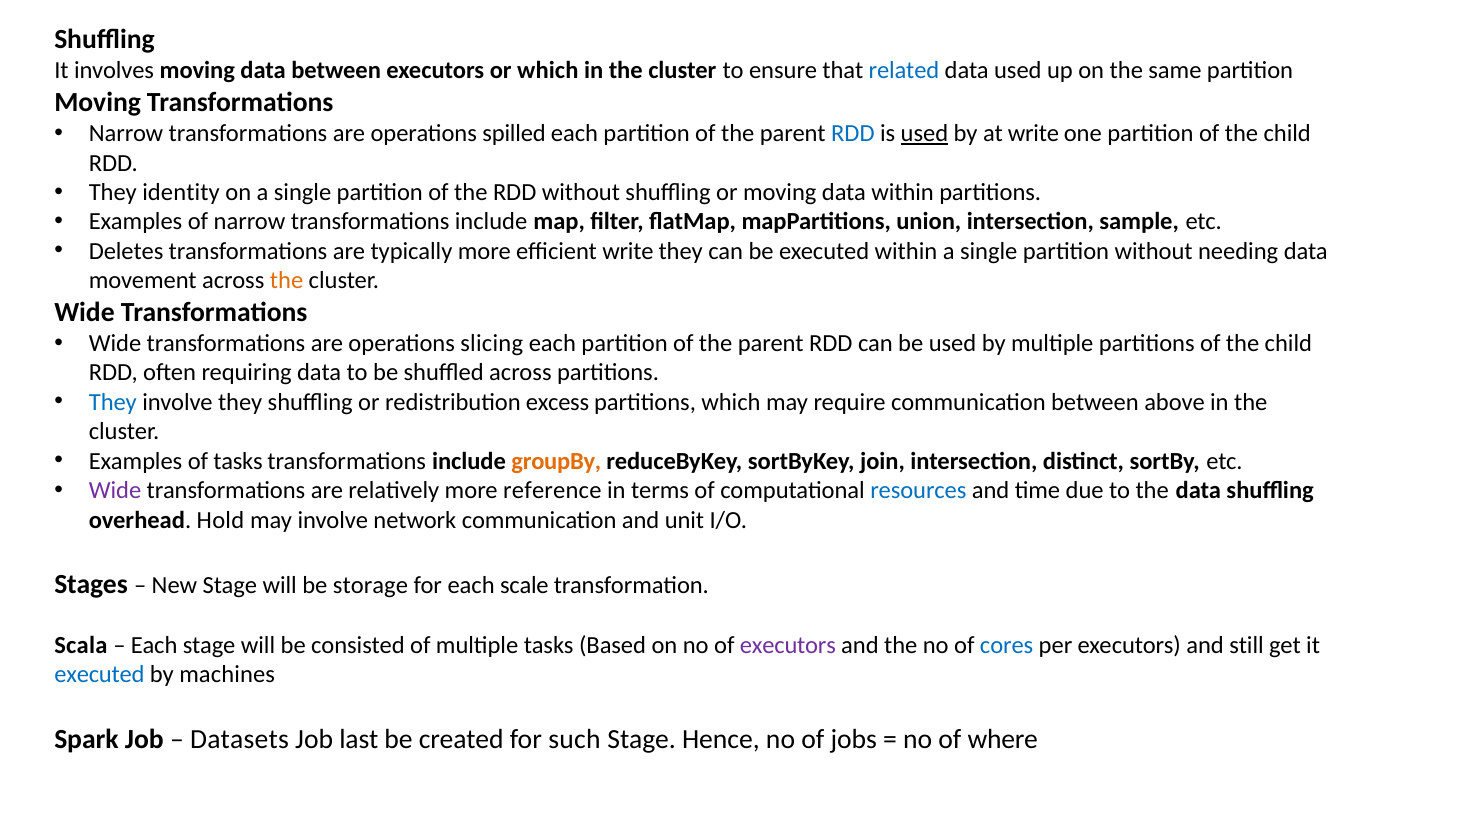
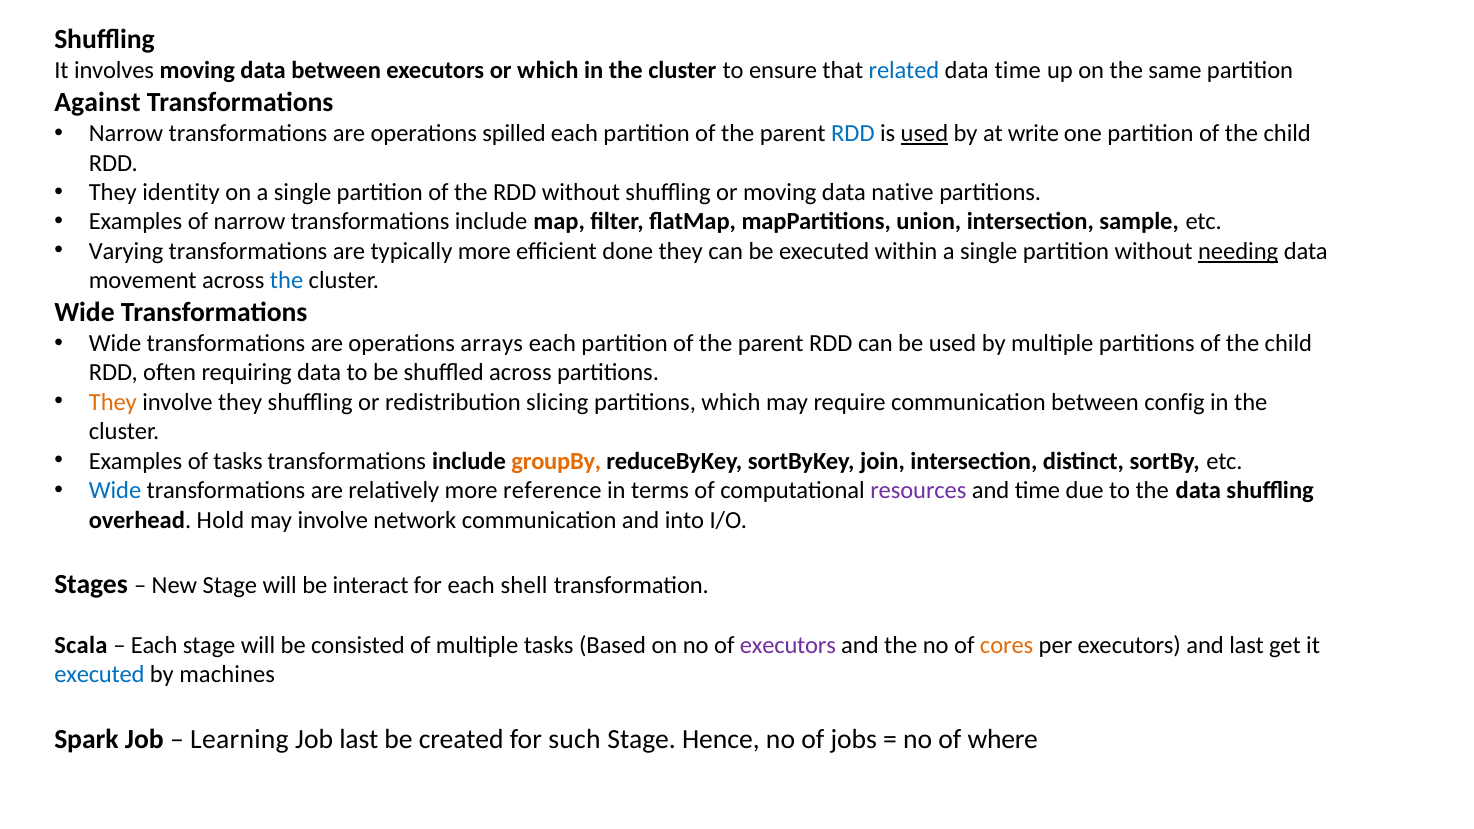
data used: used -> time (1018, 71)
Moving: Moving -> Against (98, 102)
data within: within -> native (903, 192)
Deletes: Deletes -> Varying (126, 251)
efficient write: write -> done (628, 251)
needing underline: none -> present (1238, 251)
the colour: orange -> blue (287, 281)
slicing: slicing -> arrays (492, 343)
They colour: blue -> orange (113, 402)
excess: excess -> slicing (557, 402)
above: above -> config (1175, 402)
Wide colour: purple -> blue (115, 491)
resources colour: blue -> purple (918, 491)
unit: unit -> into (684, 520)
storage: storage -> interact (371, 586)
scale: scale -> shell (524, 586)
cores colour: blue -> orange (1007, 645)
and still: still -> last (1247, 645)
Datasets: Datasets -> Learning (239, 740)
